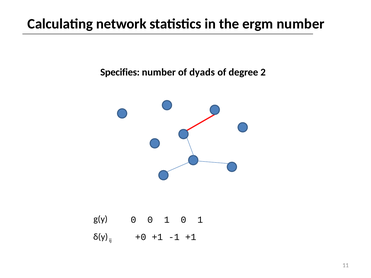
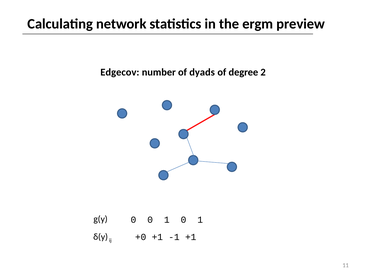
ergm number: number -> preview (301, 24)
Specifies: Specifies -> Edgecov (120, 72)
